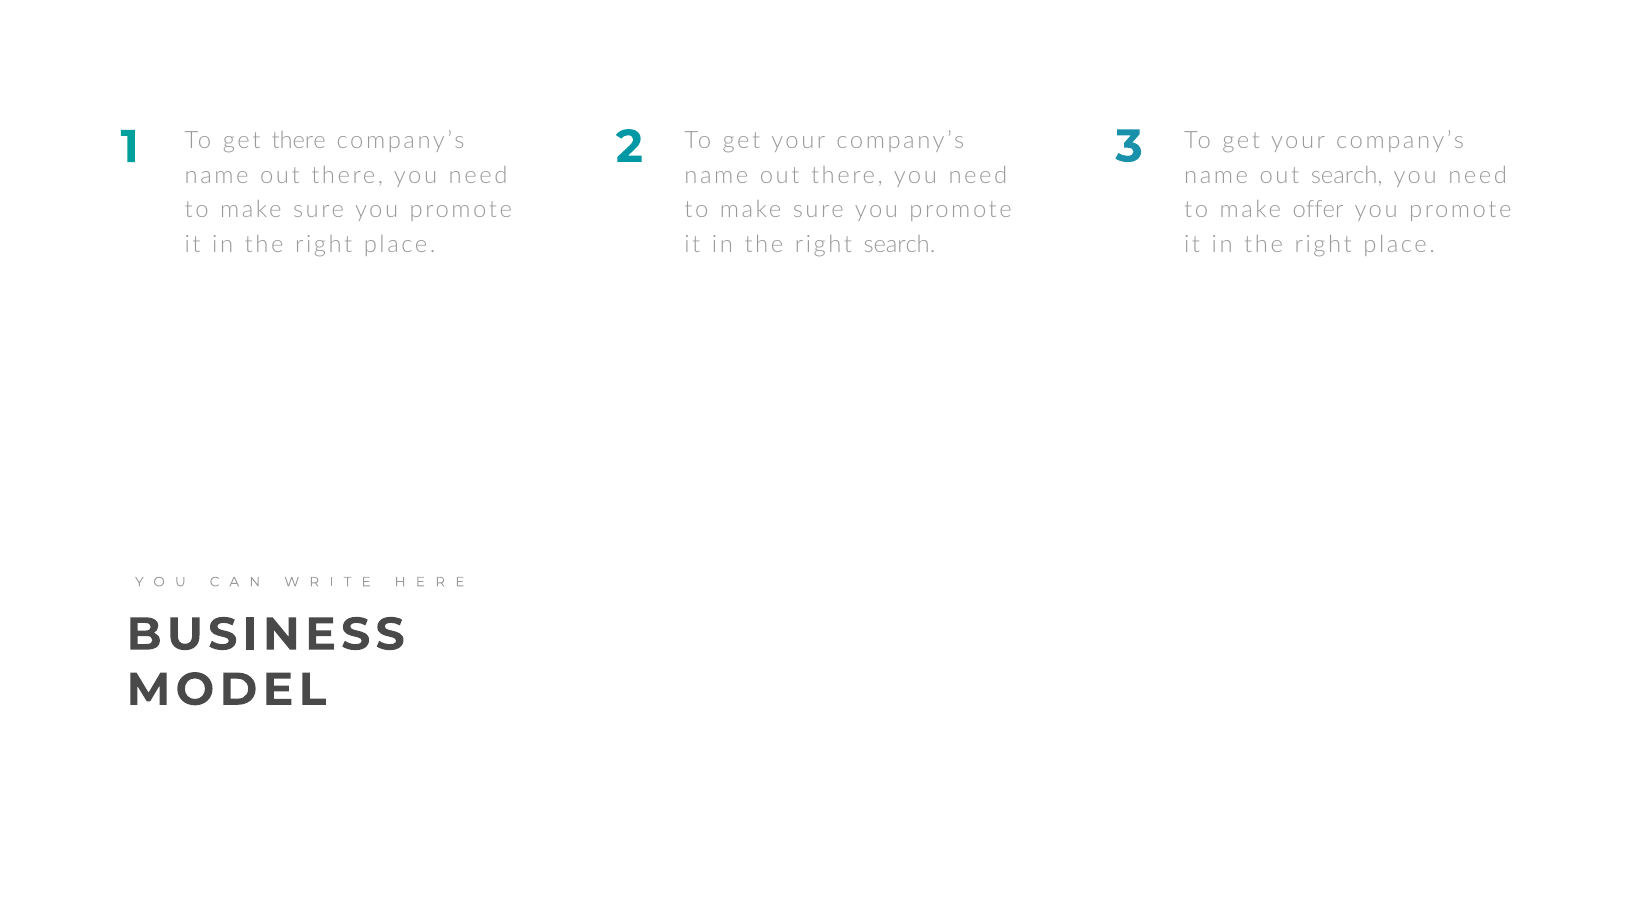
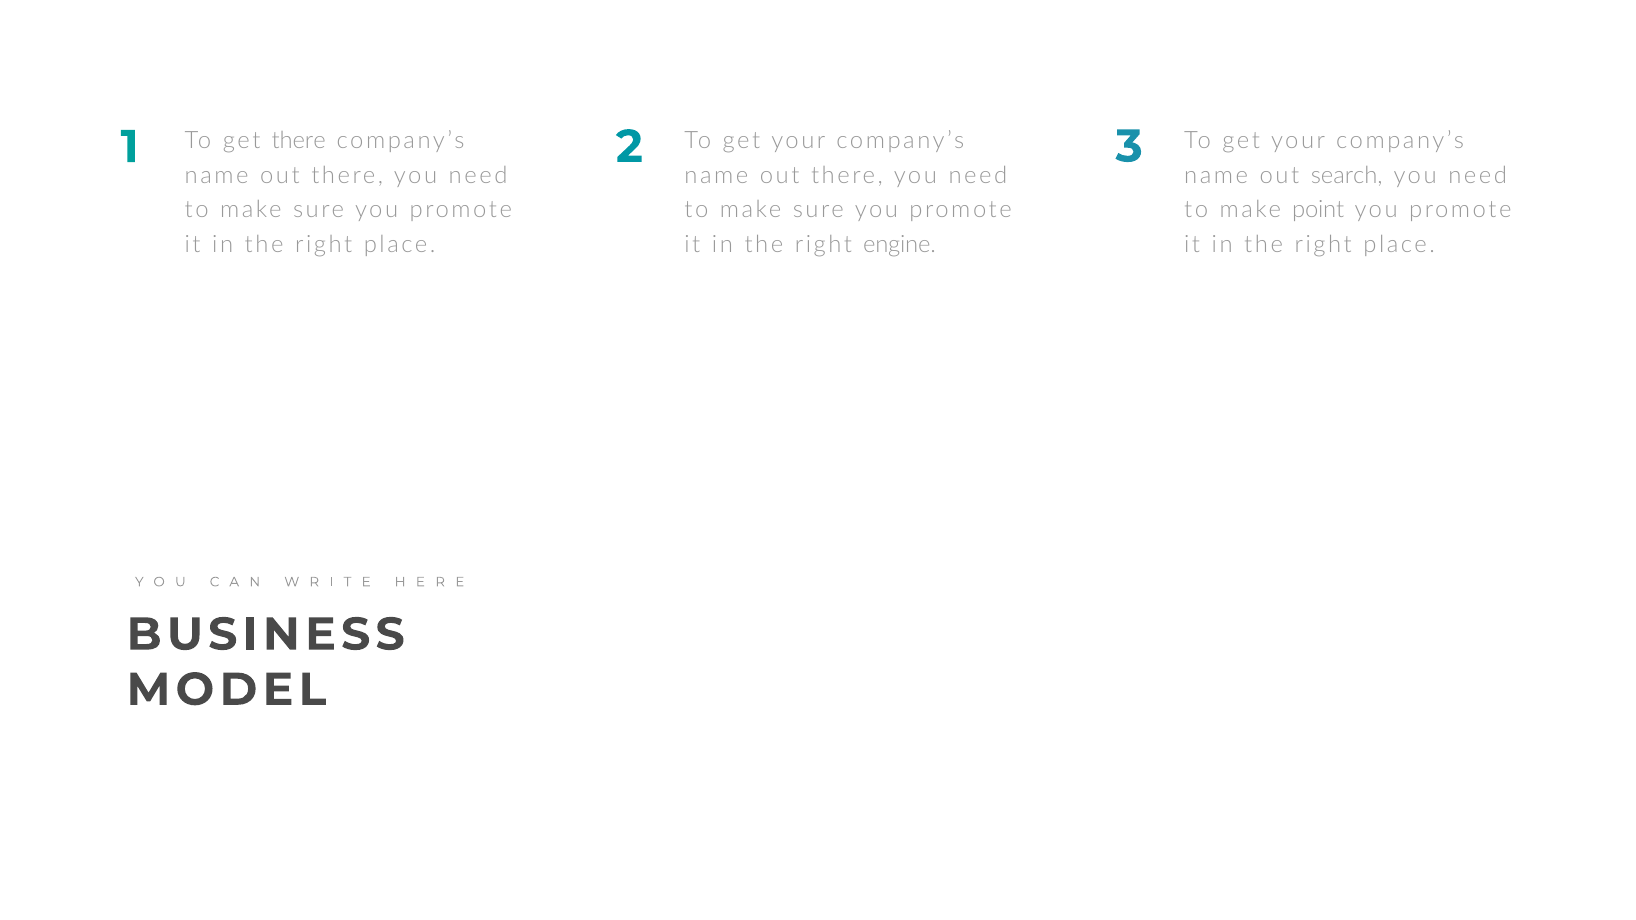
offer: offer -> point (1318, 210)
right search: search -> engine (899, 245)
